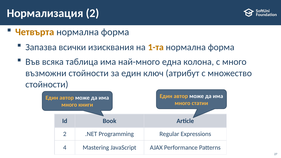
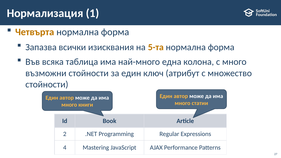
Нормализация 2: 2 -> 1 (93, 13)
1-та: 1-та -> 5-та (156, 47)
